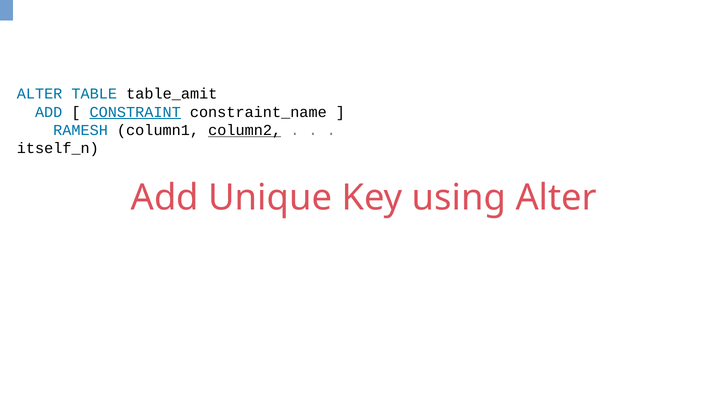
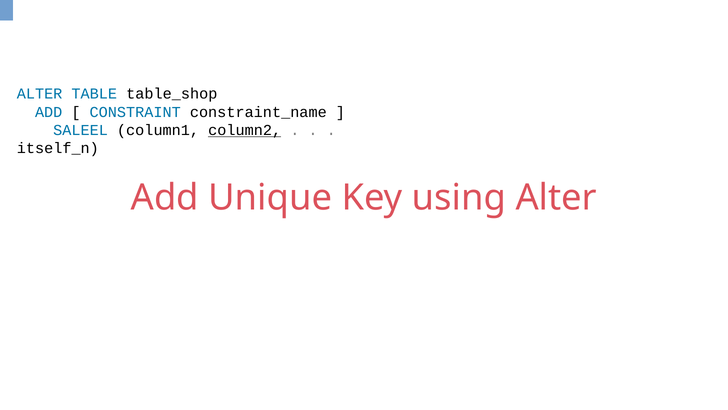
table_amit: table_amit -> table_shop (172, 94)
CONSTRAINT underline: present -> none (135, 112)
RAMESH: RAMESH -> SALEEL (81, 130)
